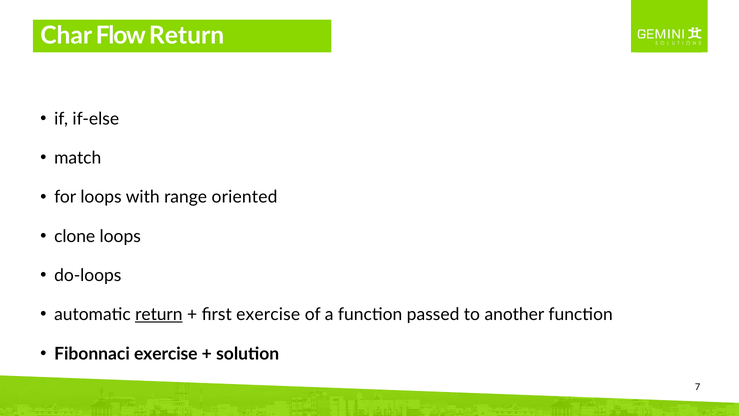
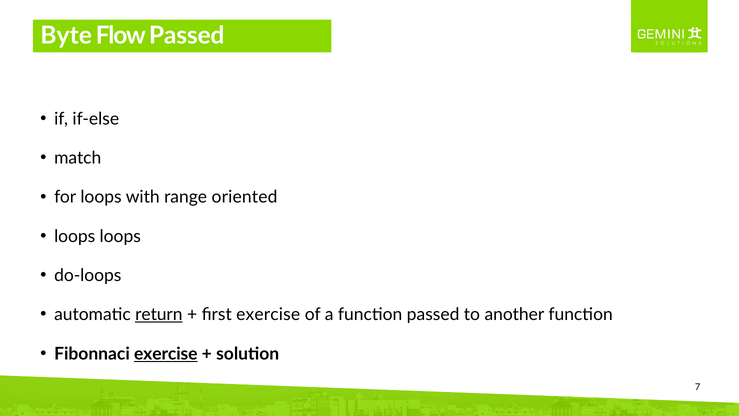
Char: Char -> Byte (66, 36)
Flow Return: Return -> Passed (187, 36)
clone: clone -> loops (75, 236)
exercise underline: none -> present (166, 354)
